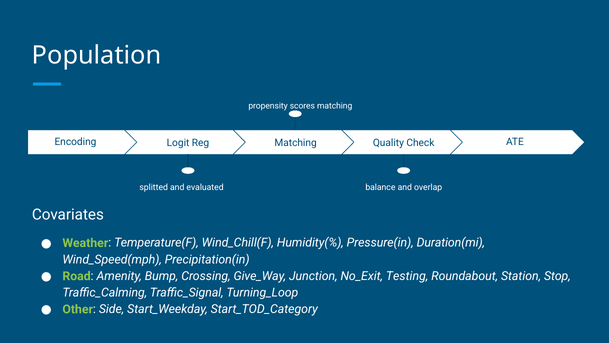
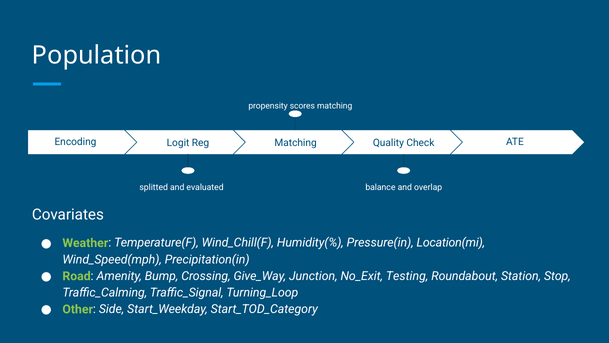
Duration(mi: Duration(mi -> Location(mi (451, 243)
